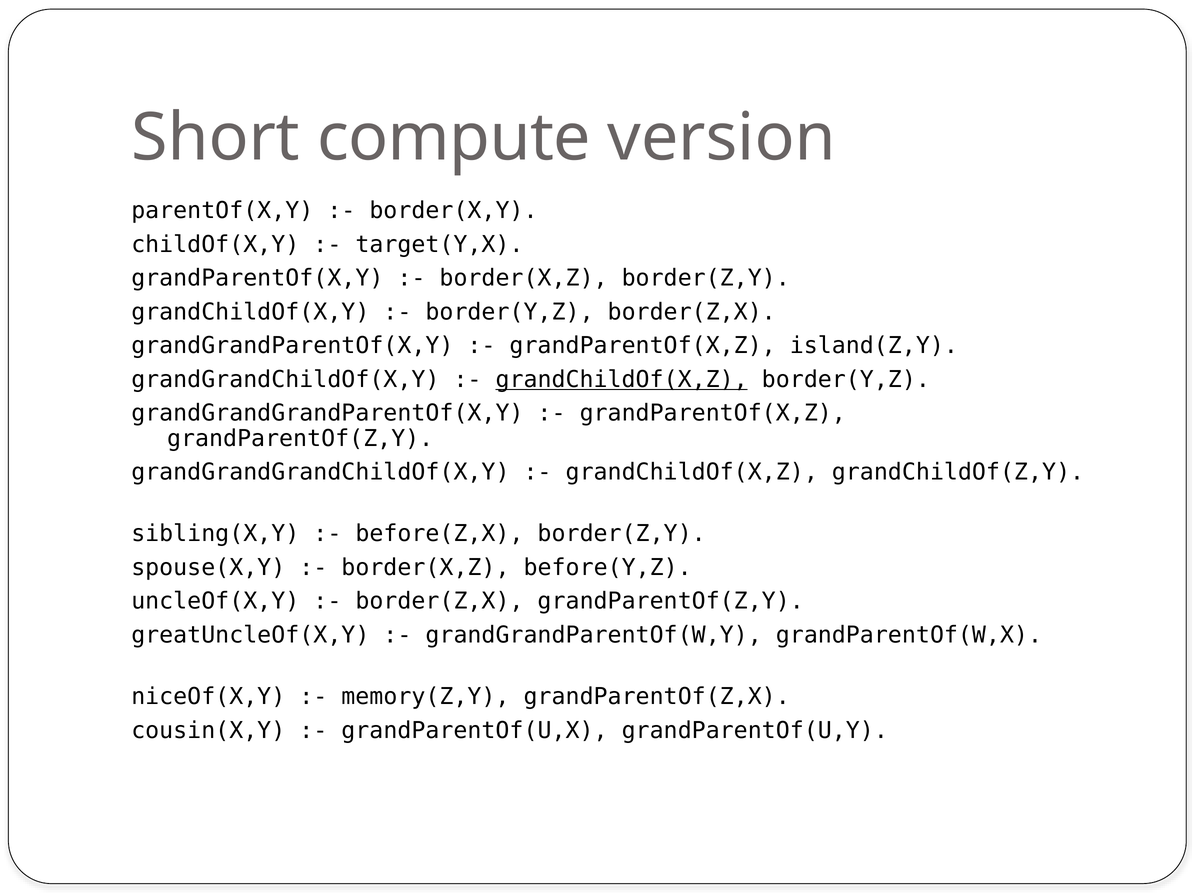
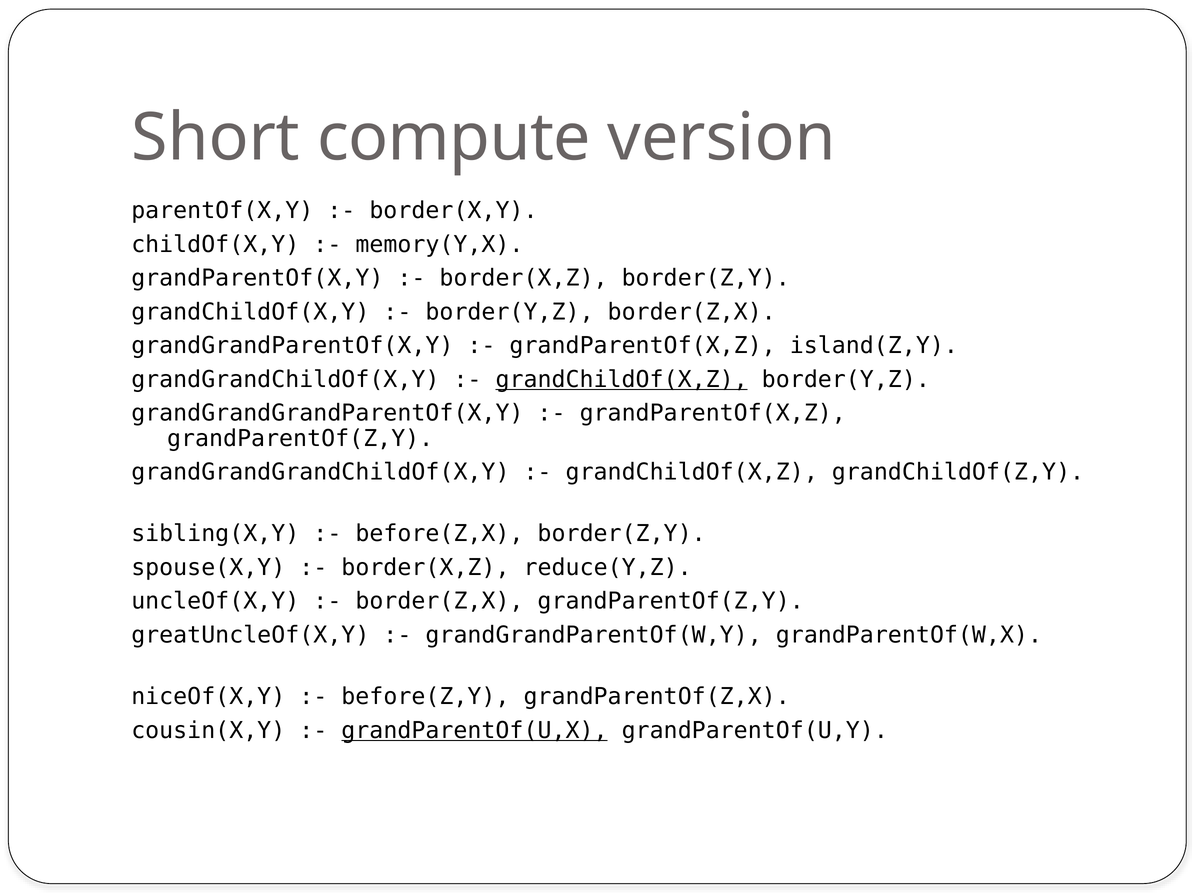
target(Y,X: target(Y,X -> memory(Y,X (439, 244)
before(Y,Z: before(Y,Z -> reduce(Y,Z (608, 568)
memory(Z,Y: memory(Z,Y -> before(Z,Y (425, 697)
grandParentOf(U,X underline: none -> present (474, 731)
